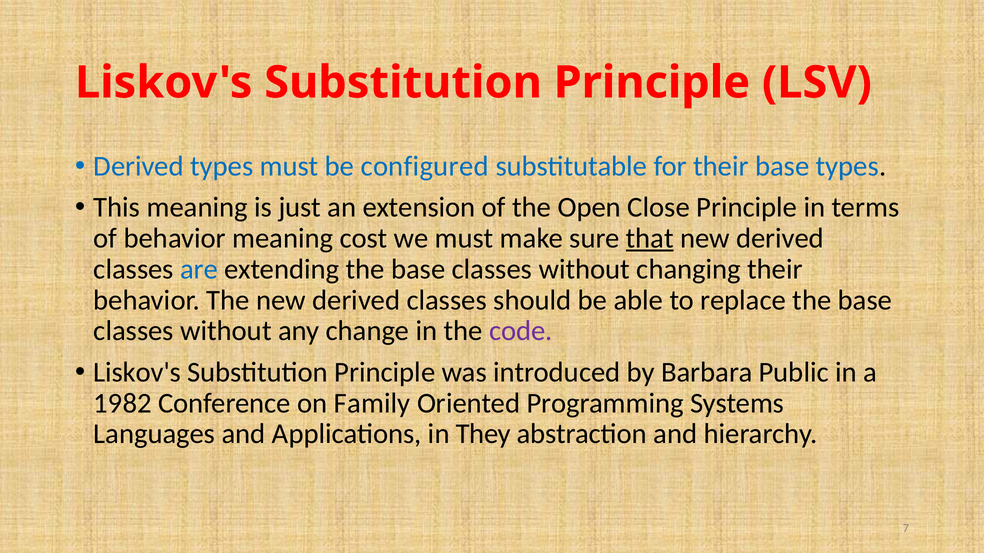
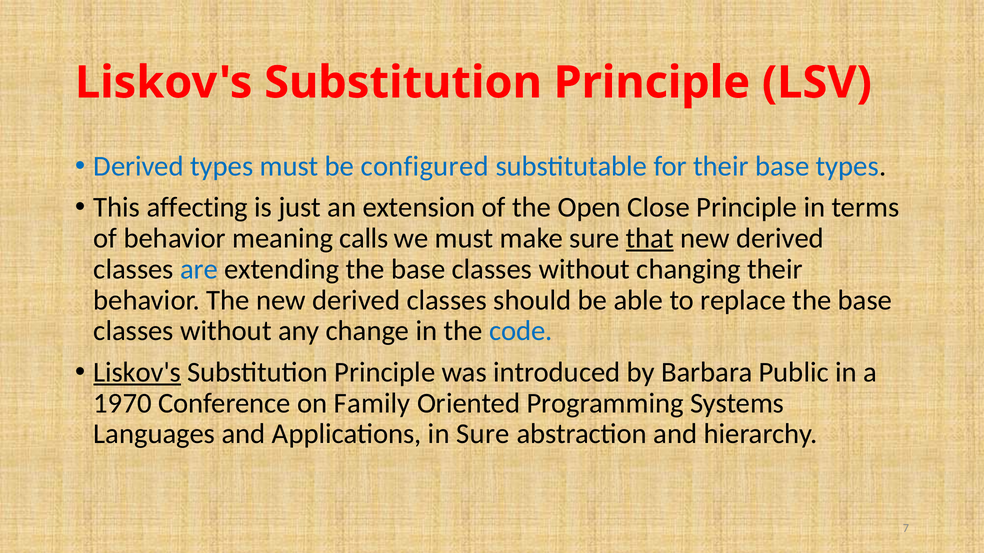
This meaning: meaning -> affecting (197, 208)
cost: cost -> calls (364, 238)
code colour: purple -> blue (521, 331)
Liskov's underline: none -> present (137, 372)
1982: 1982 -> 1970 (123, 403)
in They: They -> Sure (483, 434)
